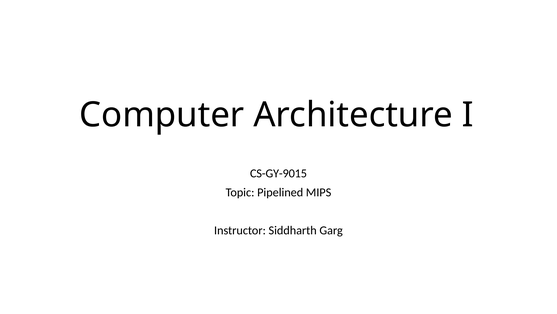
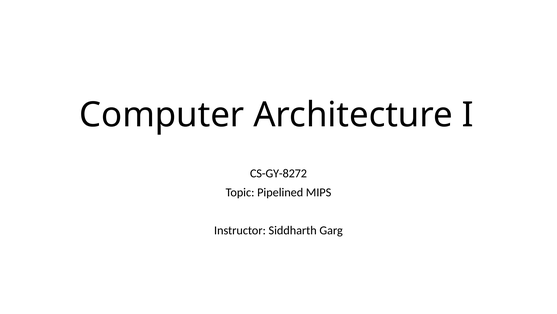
CS-GY-9015: CS-GY-9015 -> CS-GY-8272 (278, 173)
